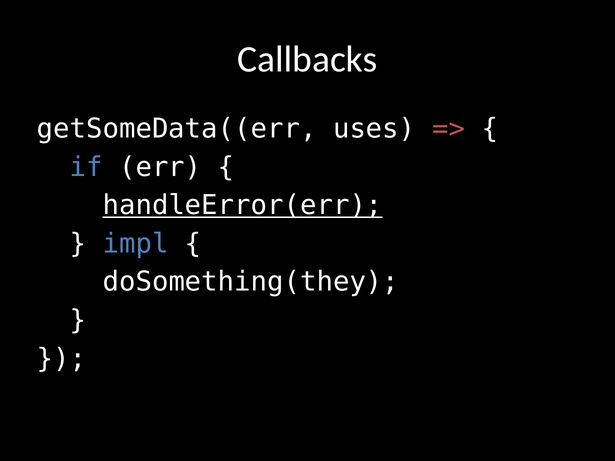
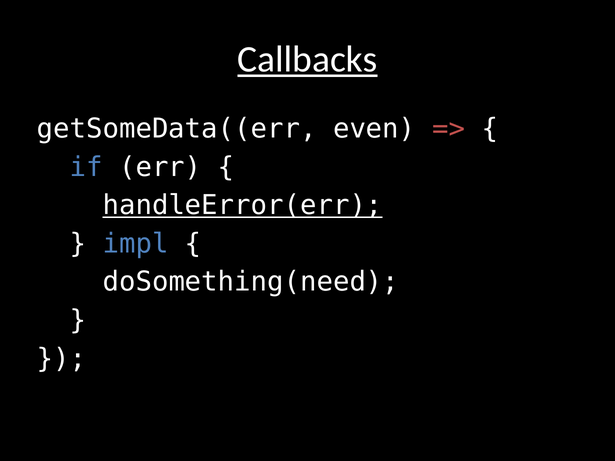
Callbacks underline: none -> present (307, 60)
uses: uses -> even (374, 129)
doSomething(they: doSomething(they -> doSomething(need (251, 282)
